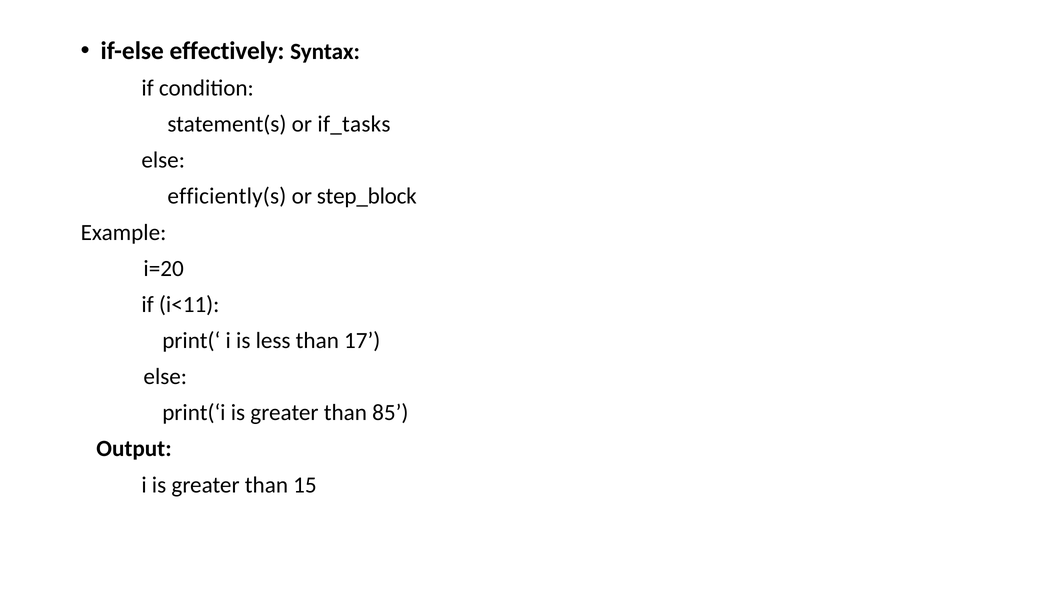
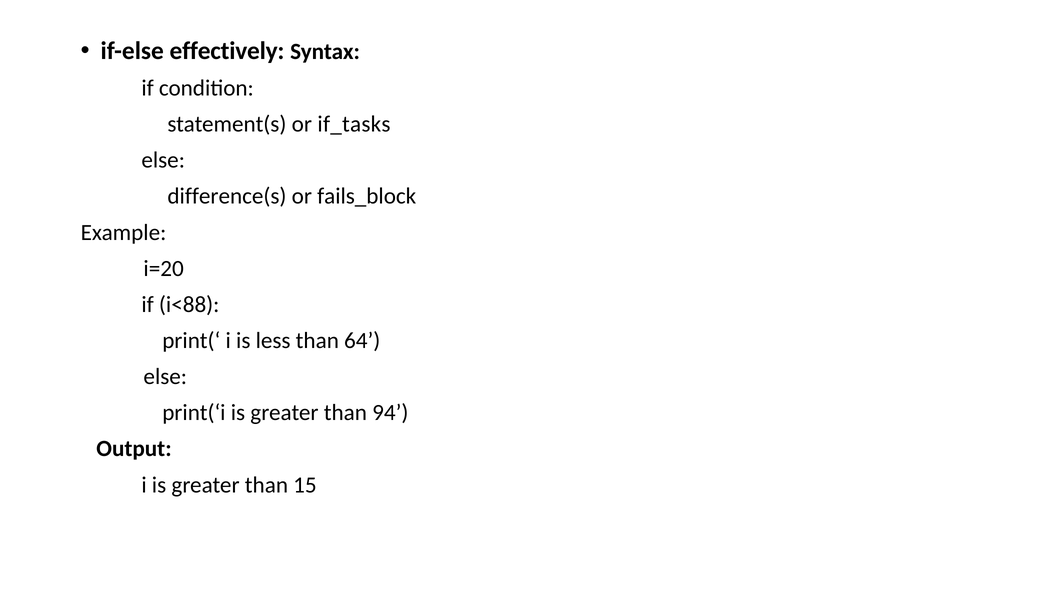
efficiently(s: efficiently(s -> difference(s (227, 196)
step_block: step_block -> fails_block (367, 196)
i<11: i<11 -> i<88 (189, 304)
17: 17 -> 64 (362, 340)
85: 85 -> 94 (390, 413)
